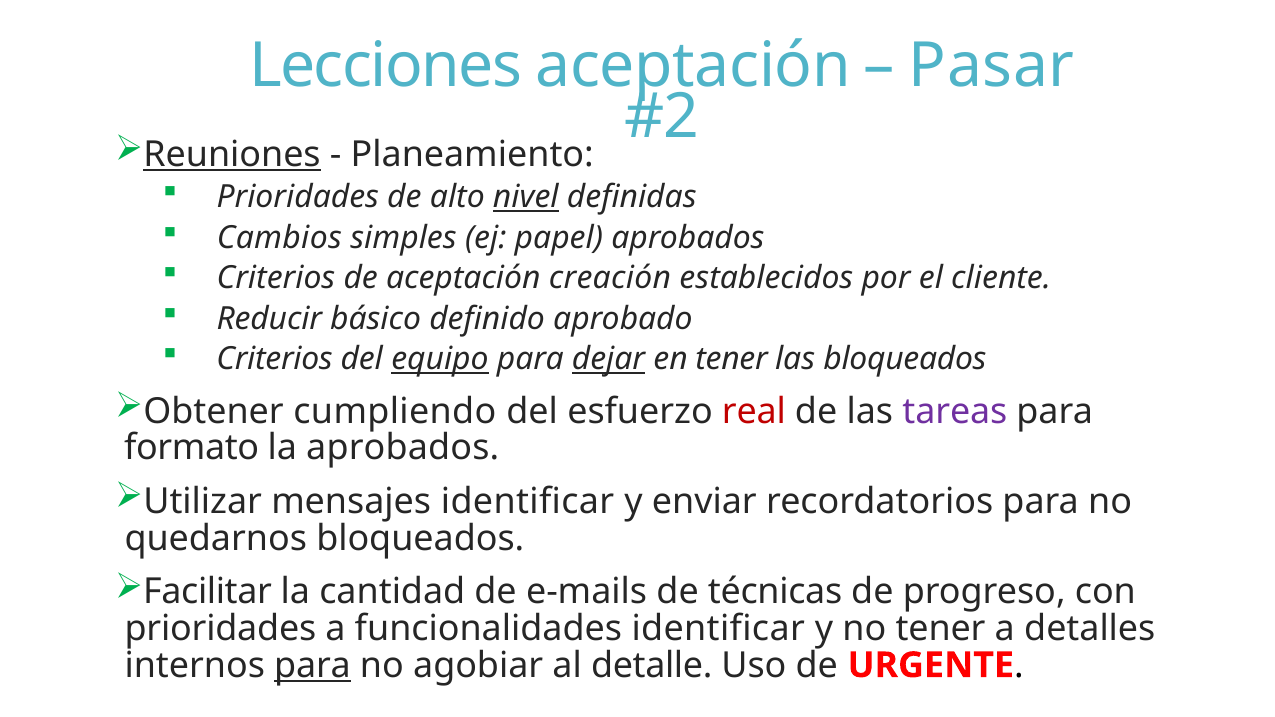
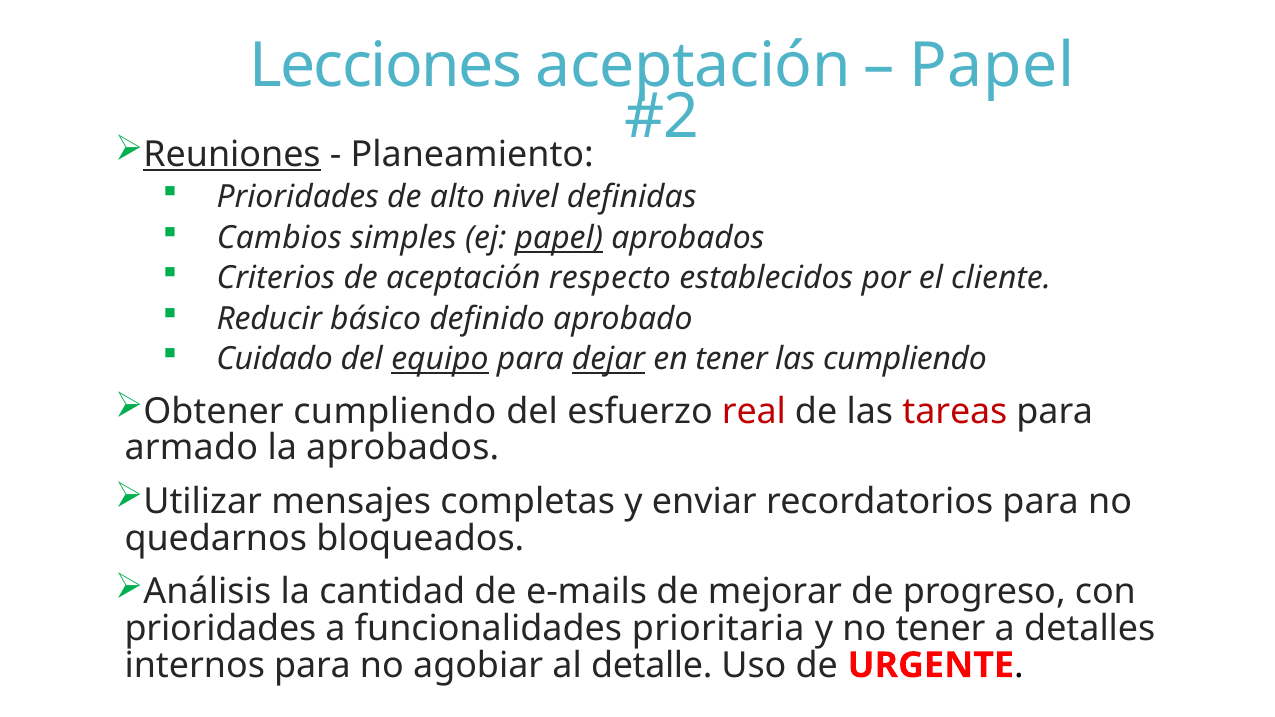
Pasar: Pasar -> Papel (992, 66)
nivel underline: present -> none (526, 198)
papel underline: none -> present (559, 238)
creación: creación -> respecto (610, 279)
Criterios: Criterios -> Cuidado (275, 360)
las bloqueados: bloqueados -> cumpliendo (905, 360)
tareas colour: purple -> red (955, 411)
formato: formato -> armado (191, 448)
mensajes identificar: identificar -> completas (528, 502)
Facilitar: Facilitar -> Análisis (207, 592)
técnicas: técnicas -> mejorar (775, 592)
funcionalidades identificar: identificar -> prioritaria (718, 629)
para underline: present -> none (313, 665)
